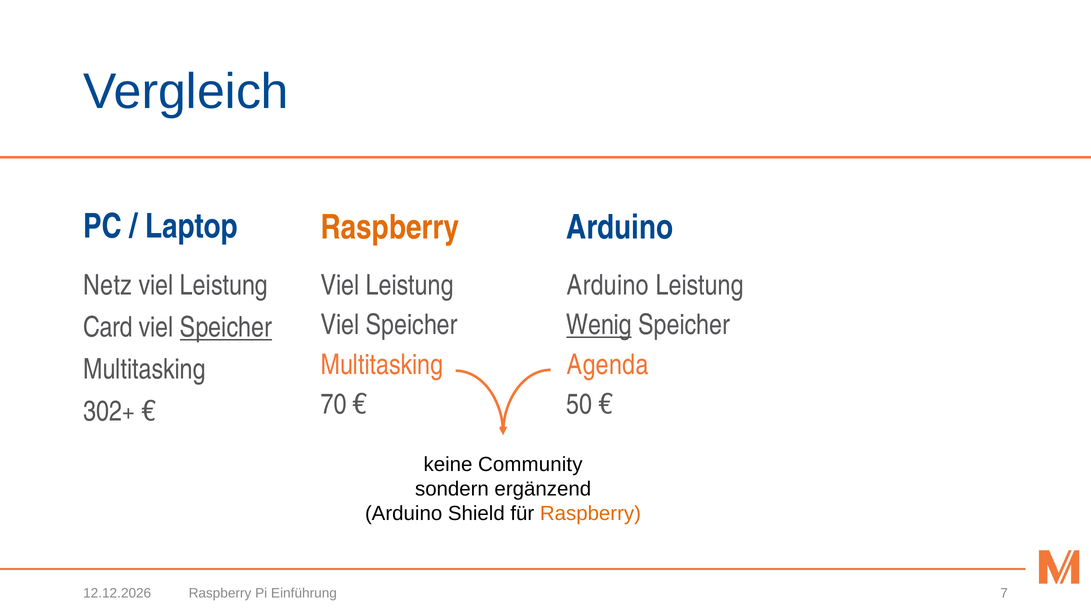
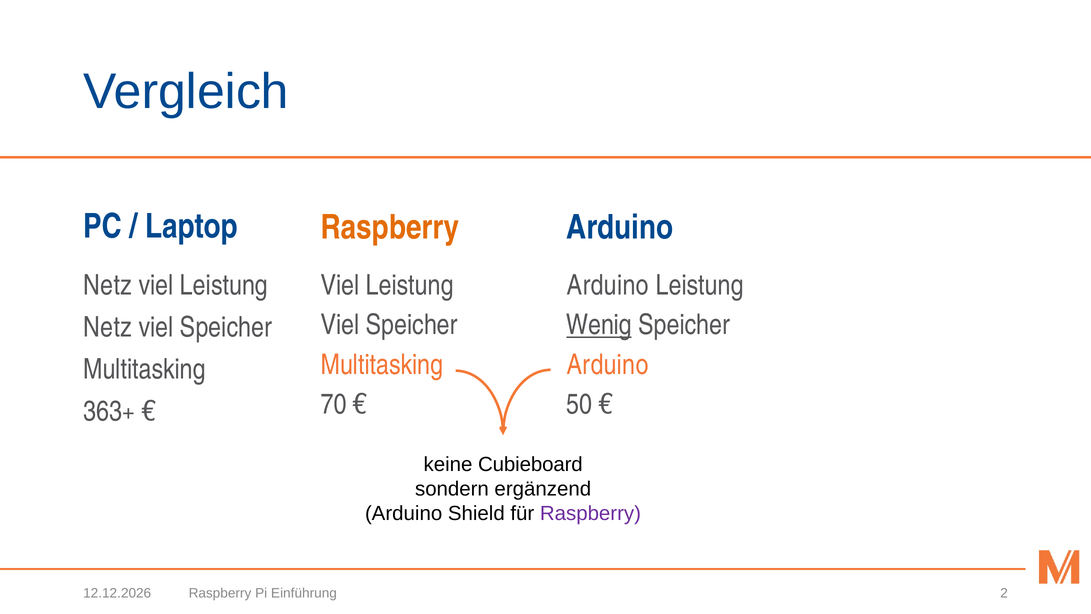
Card: Card -> Netz (108, 327)
Speicher underline: present -> none (226, 327)
Agenda: Agenda -> Arduino (608, 365)
302+: 302+ -> 363+ (109, 411)
Community: Community -> Cubieboard (530, 464)
Raspberry colour: orange -> purple (590, 513)
7: 7 -> 2 (1004, 593)
